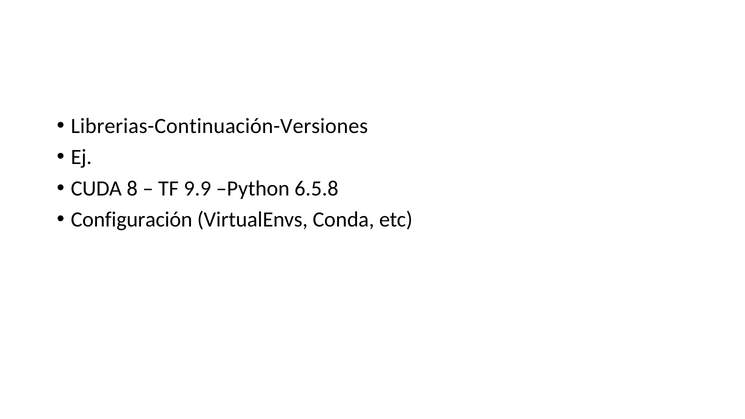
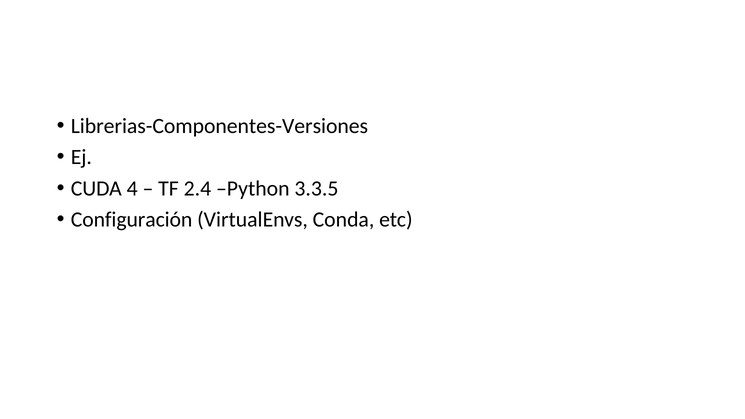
Librerias-Continuación-Versiones: Librerias-Continuación-Versiones -> Librerias-Componentes-Versiones (219, 126)
8: 8 -> 4 (132, 188)
9.9: 9.9 -> 2.4 (197, 188)
6.5.8: 6.5.8 -> 3.3.5 (316, 188)
